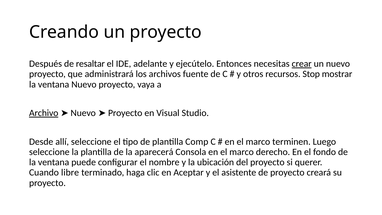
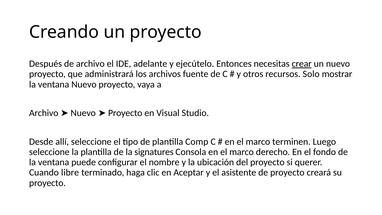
de resaltar: resaltar -> archivo (90, 64)
Stop: Stop -> Solo (311, 74)
Archivo underline: present -> none (44, 113)
aparecerá: aparecerá -> signatures (154, 152)
